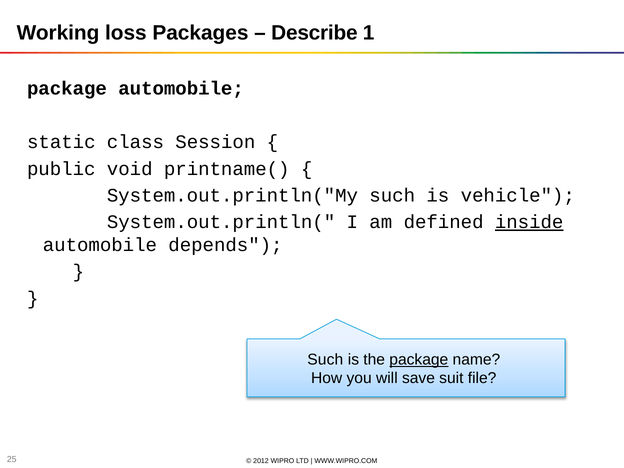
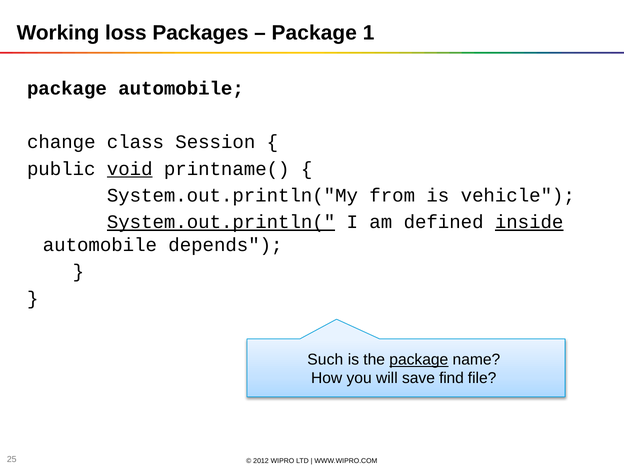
Describe: Describe -> Package (314, 33)
static: static -> change (61, 142)
void underline: none -> present (130, 169)
System.out.println("My such: such -> from (392, 195)
System.out.println( underline: none -> present (221, 222)
suit: suit -> find (451, 378)
